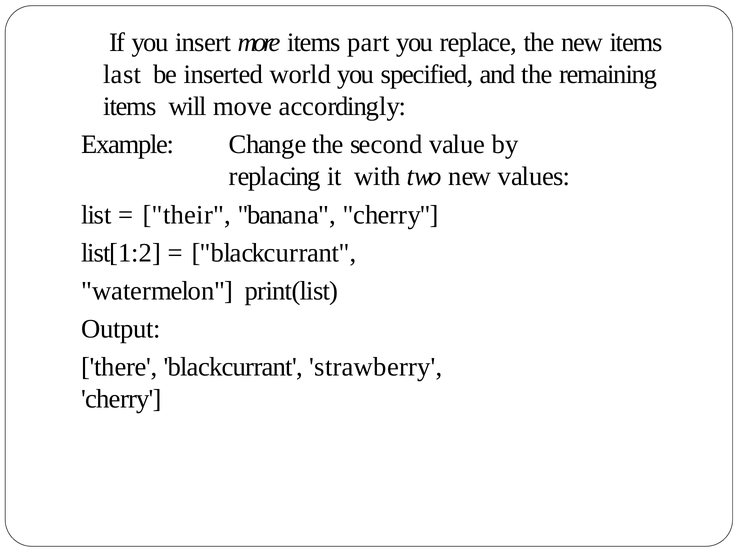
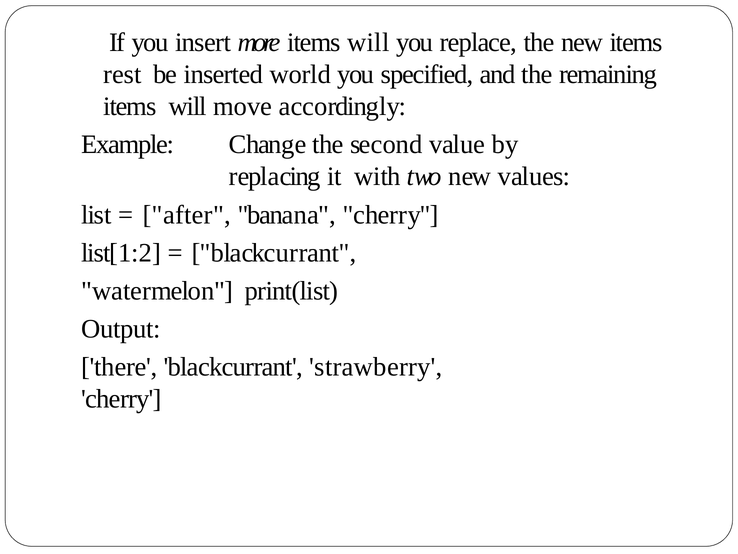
more items part: part -> will (368, 42)
last: last -> rest (122, 74)
their: their -> after (187, 215)
